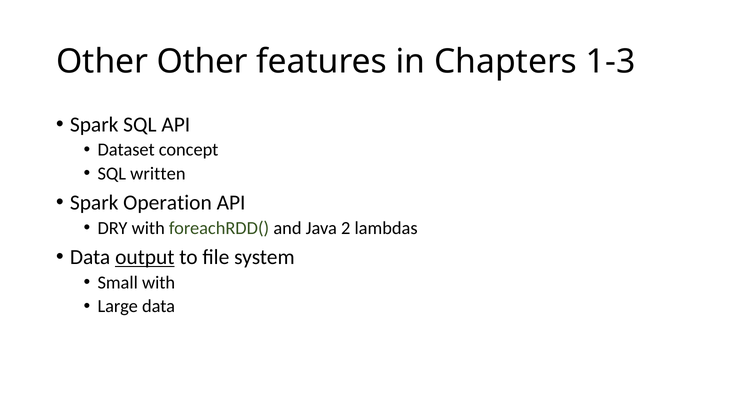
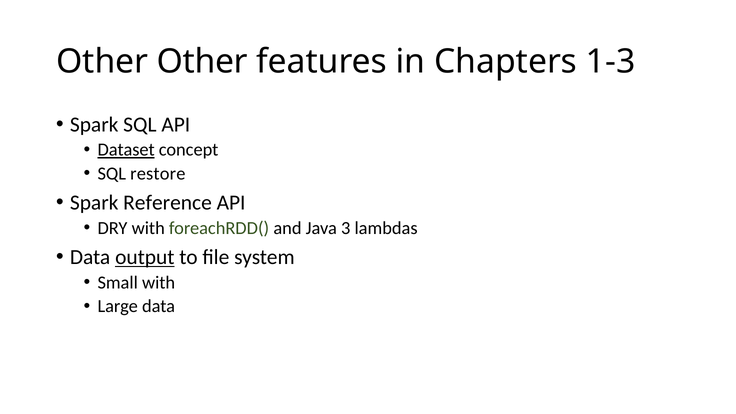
Dataset underline: none -> present (126, 150)
written: written -> restore (158, 173)
Operation: Operation -> Reference (168, 203)
2: 2 -> 3 (346, 228)
